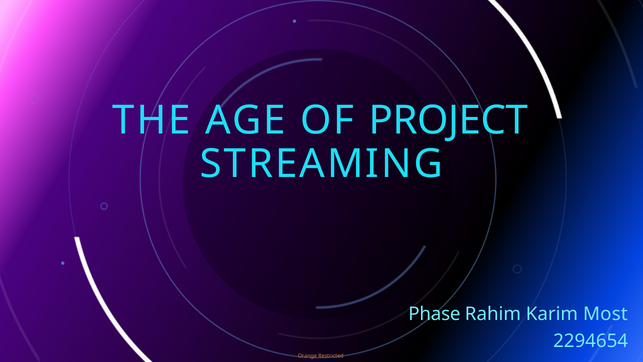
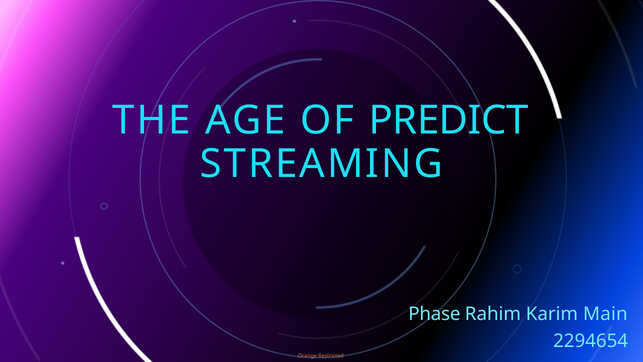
PROJECT: PROJECT -> PREDICT (448, 120)
Most: Most -> Main (605, 314)
